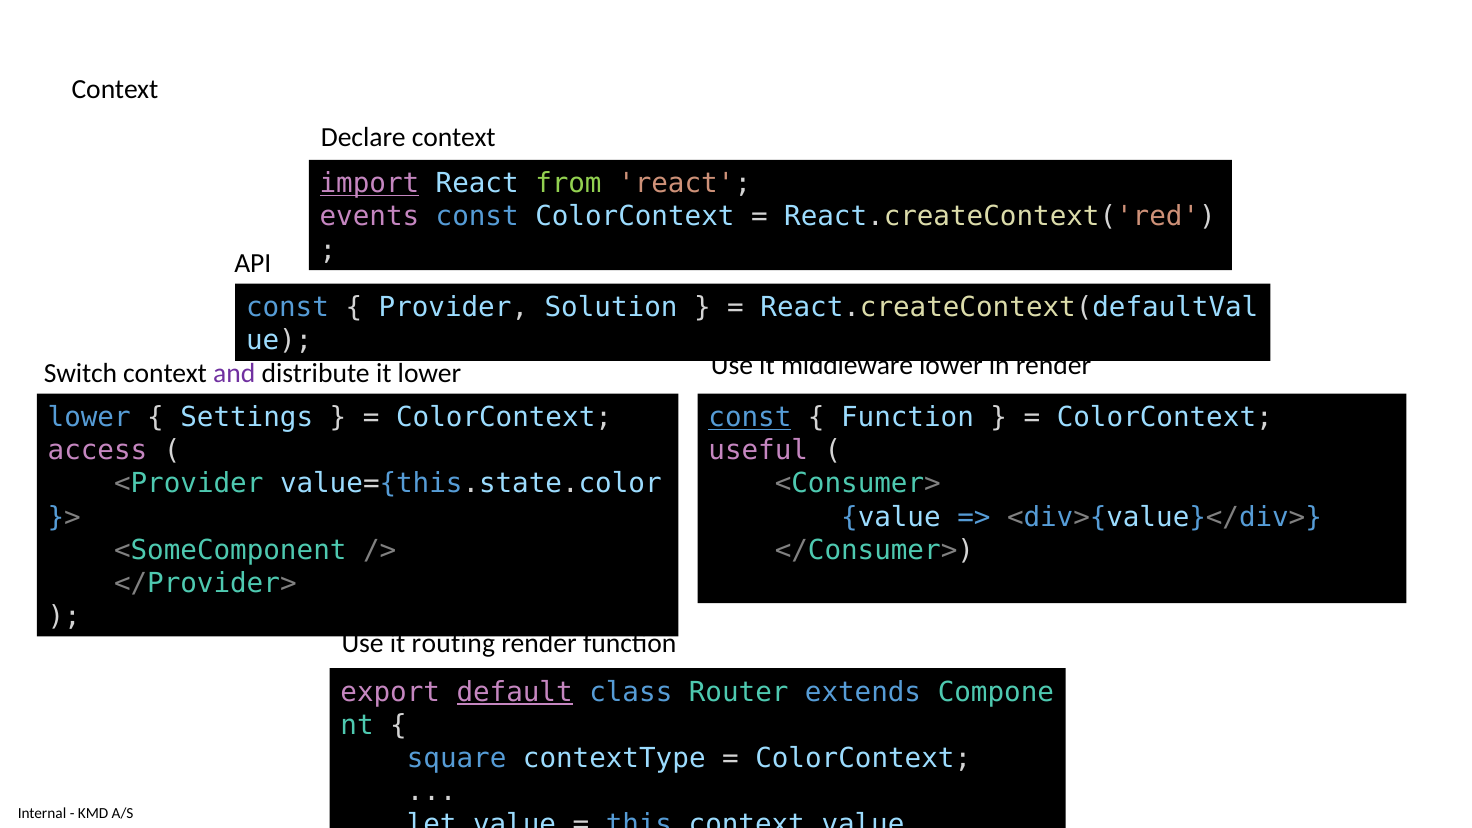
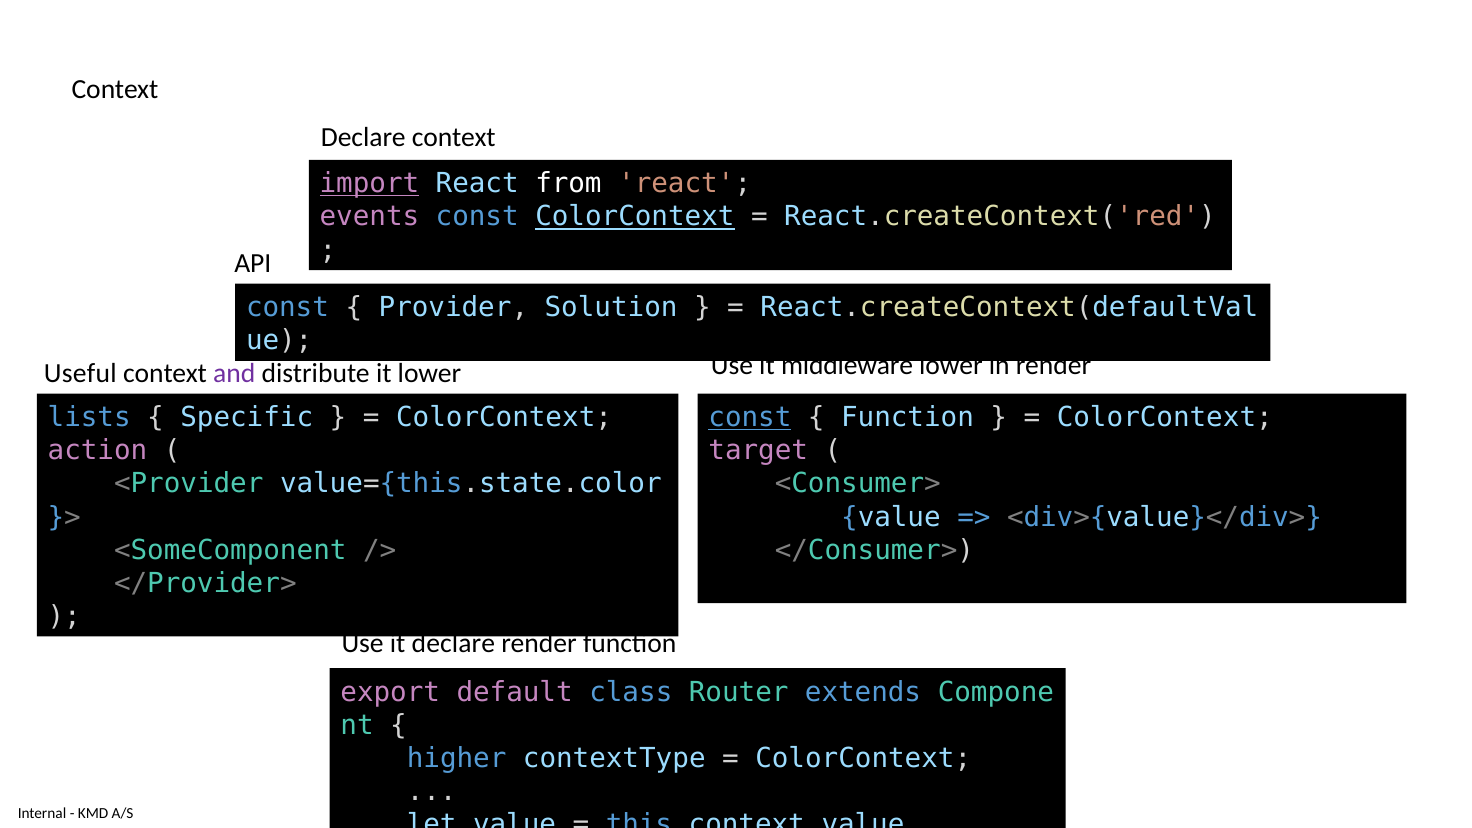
from colour: light green -> white (568, 184)
ColorContext underline: none -> present (635, 217)
Switch: Switch -> Useful (80, 373)
lower: lower -> lists (89, 418)
Settings: Settings -> Specific (247, 418)
access: access -> action (97, 451)
useful: useful -> target (758, 451)
it routing: routing -> declare (453, 644)
default underline: present -> none (515, 692)
square: square -> higher (457, 758)
